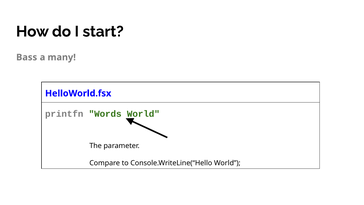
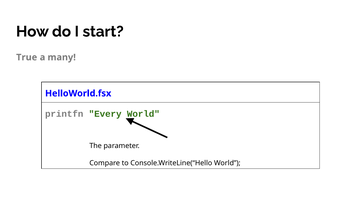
Bass: Bass -> True (27, 57)
Words: Words -> Every (105, 114)
